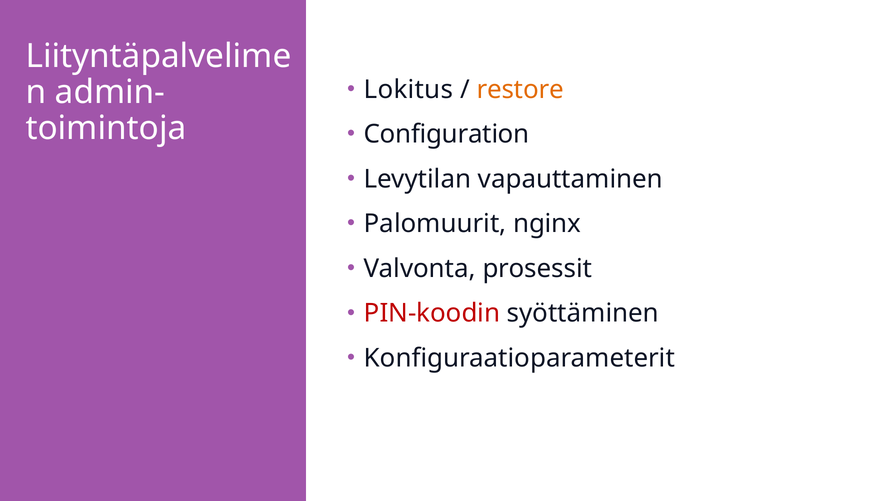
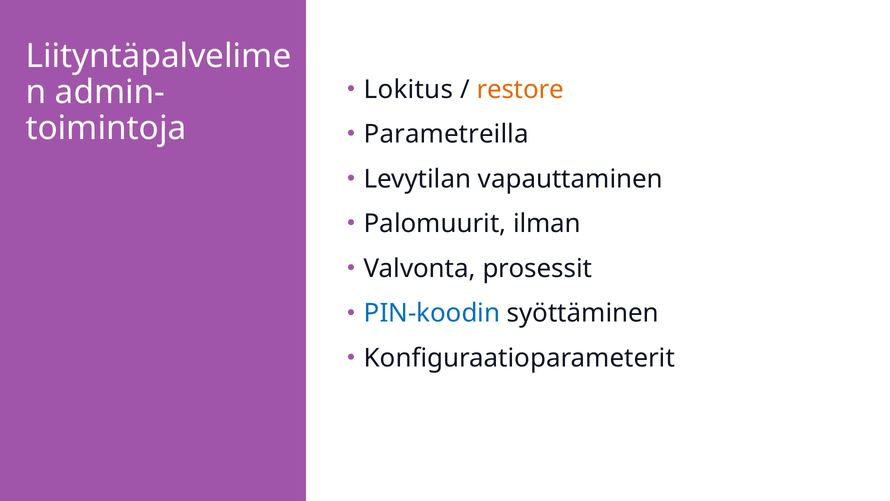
Configuration: Configuration -> Parametreilla (446, 134)
nginx: nginx -> ilman (547, 224)
PIN-koodin colour: red -> blue (432, 313)
